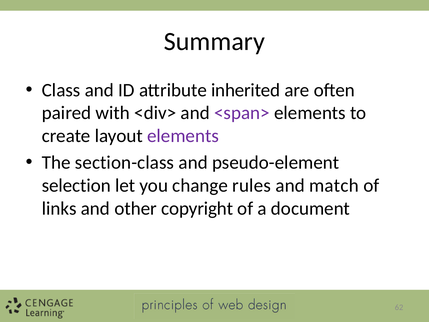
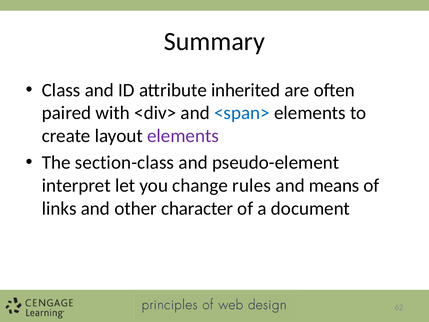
<span> colour: purple -> blue (242, 113)
selection: selection -> interpret (76, 185)
match: match -> means (334, 185)
copyright: copyright -> character (197, 208)
